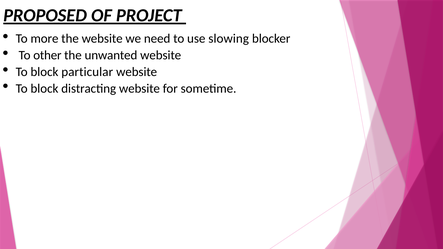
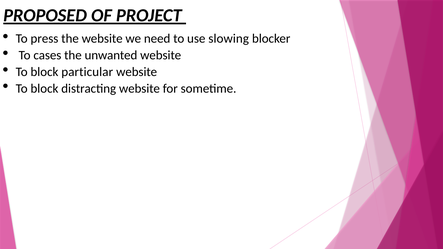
more: more -> press (44, 39)
other: other -> cases (47, 55)
